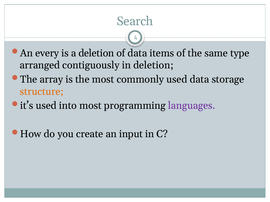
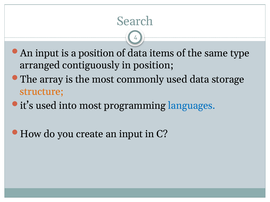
every: every -> input (47, 53)
a deletion: deletion -> position (96, 53)
in deletion: deletion -> position (153, 65)
languages colour: purple -> blue (192, 106)
